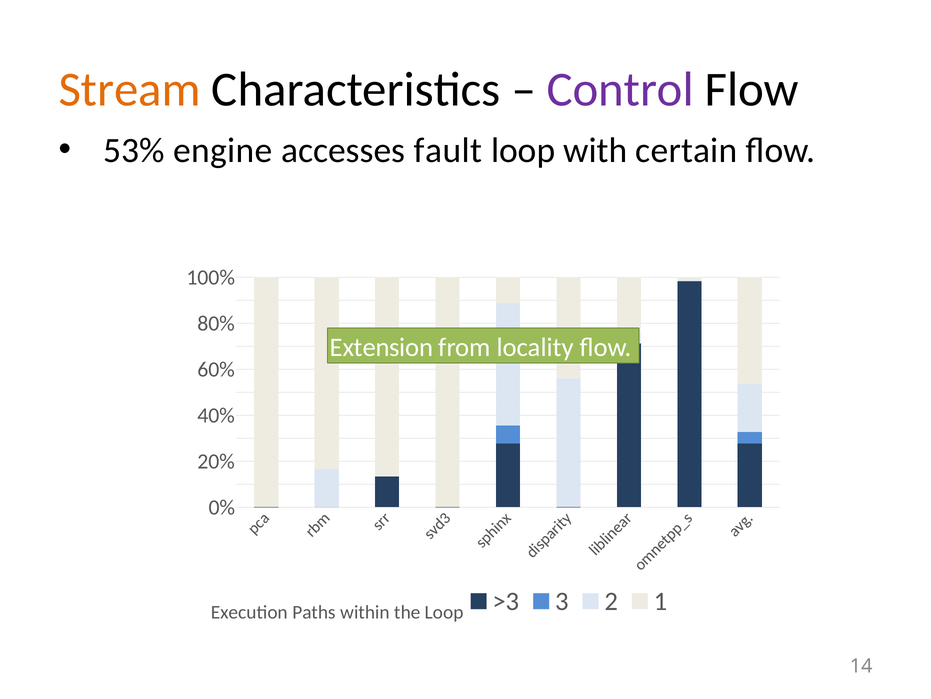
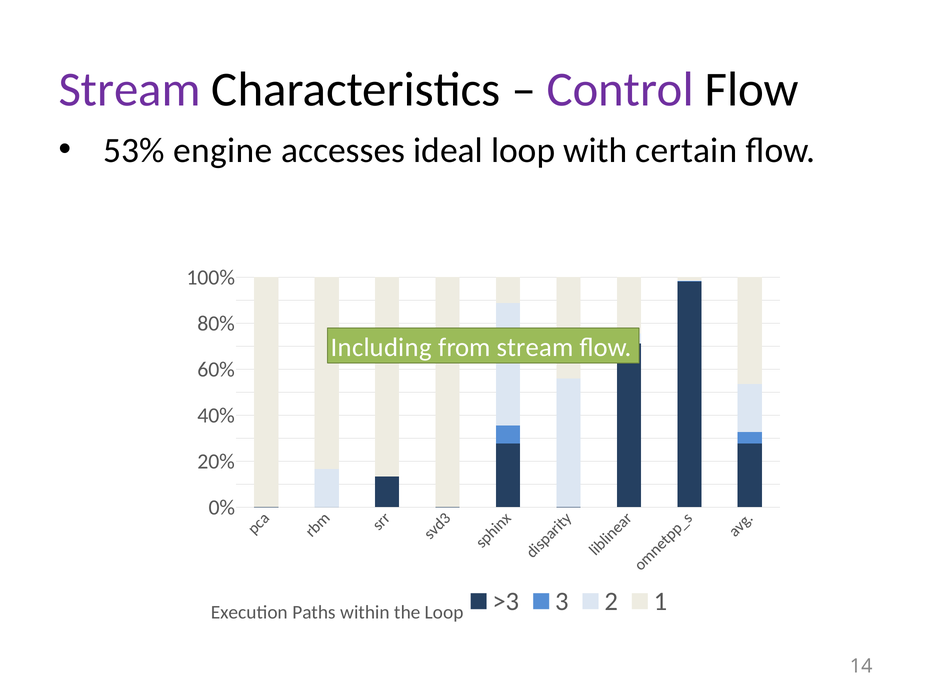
Stream colour: orange -> purple (130, 90)
fault: fault -> ideal (448, 150)
Extension: Extension -> Including (381, 347)
from locality: locality -> stream (535, 347)
